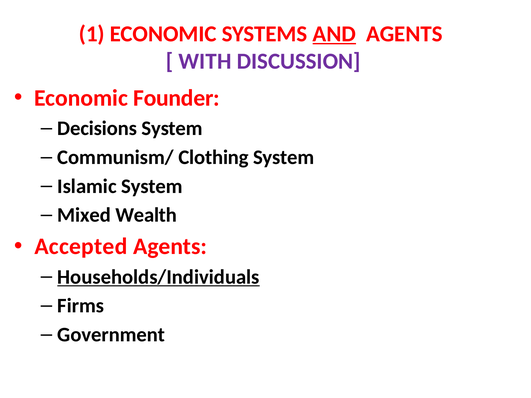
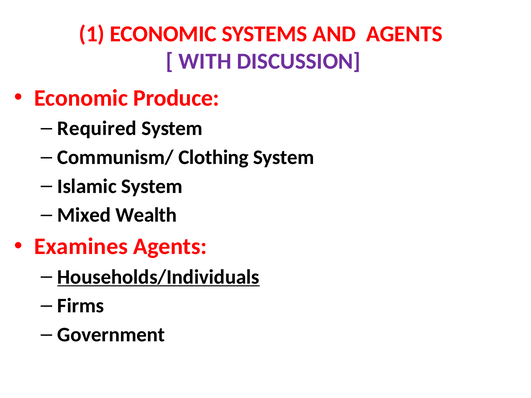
AND underline: present -> none (334, 34)
Founder: Founder -> Produce (176, 98)
Decisions: Decisions -> Required (97, 129)
Accepted: Accepted -> Examines (81, 247)
